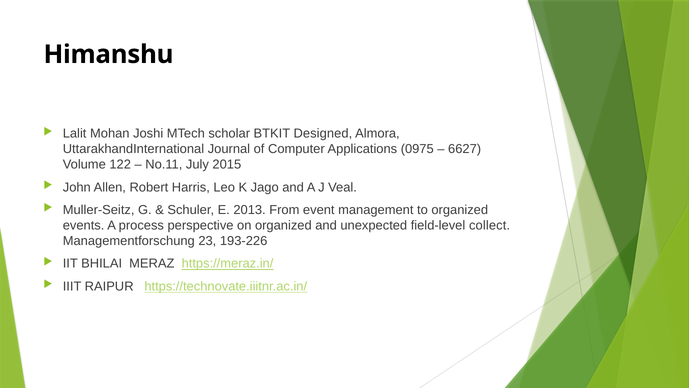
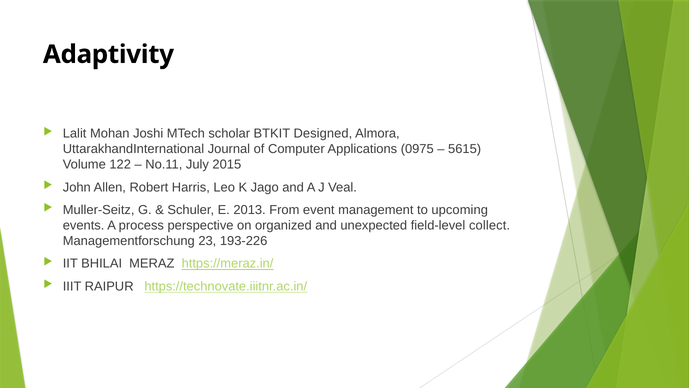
Himanshu: Himanshu -> Adaptivity (108, 54)
6627: 6627 -> 5615 (465, 149)
to organized: organized -> upcoming (460, 210)
